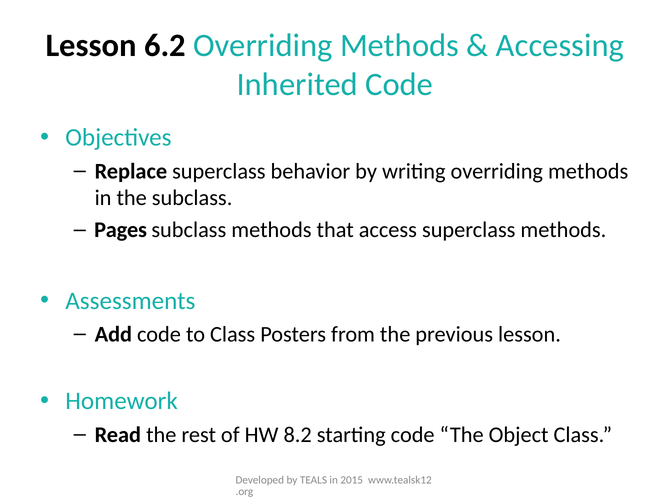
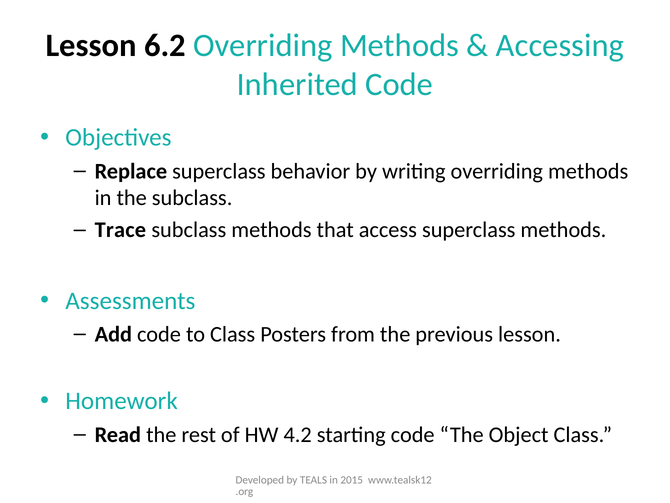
Pages: Pages -> Trace (120, 230)
8.2: 8.2 -> 4.2 (298, 434)
